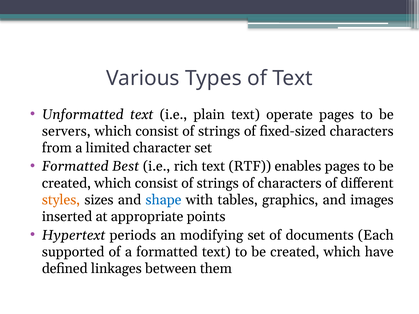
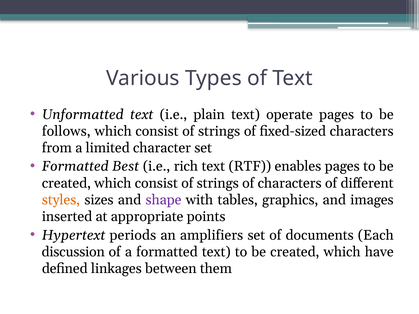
servers: servers -> follows (66, 131)
shape colour: blue -> purple (164, 200)
modifying: modifying -> amplifiers (212, 235)
supported: supported -> discussion (73, 252)
